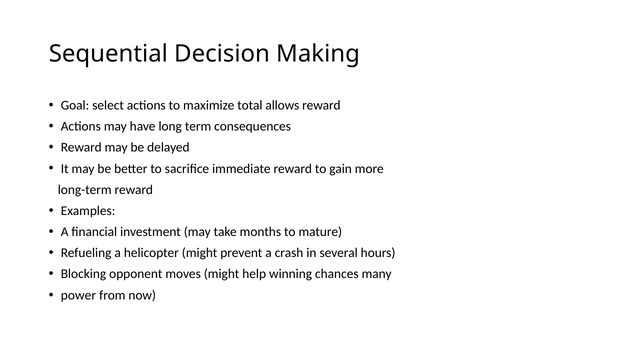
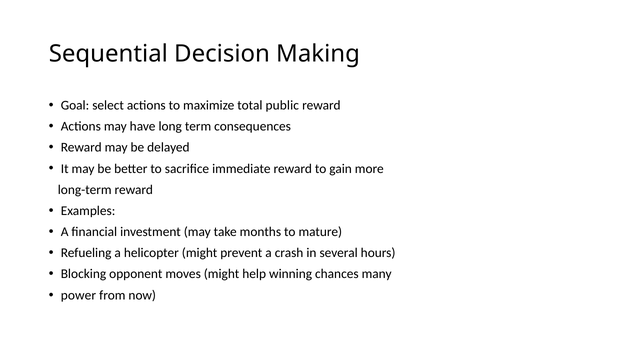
allows: allows -> public (282, 105)
